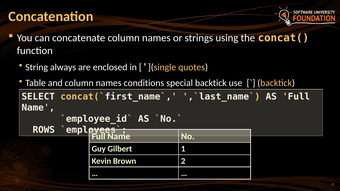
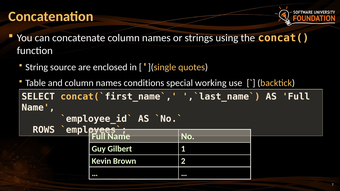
always: always -> source (63, 67)
special backtick: backtick -> working (211, 83)
